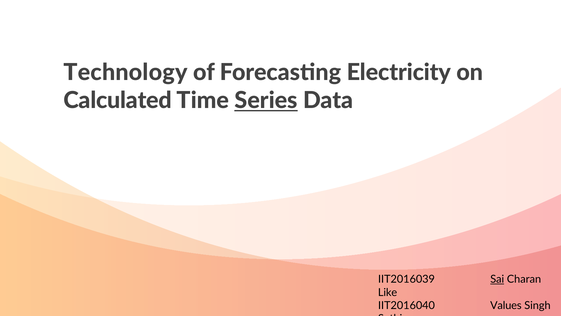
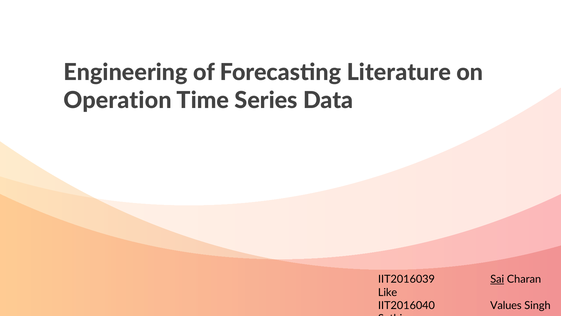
Technology: Technology -> Engineering (126, 72)
Electricity: Electricity -> Literature (399, 72)
Calculated: Calculated -> Operation (118, 100)
Series underline: present -> none (266, 100)
